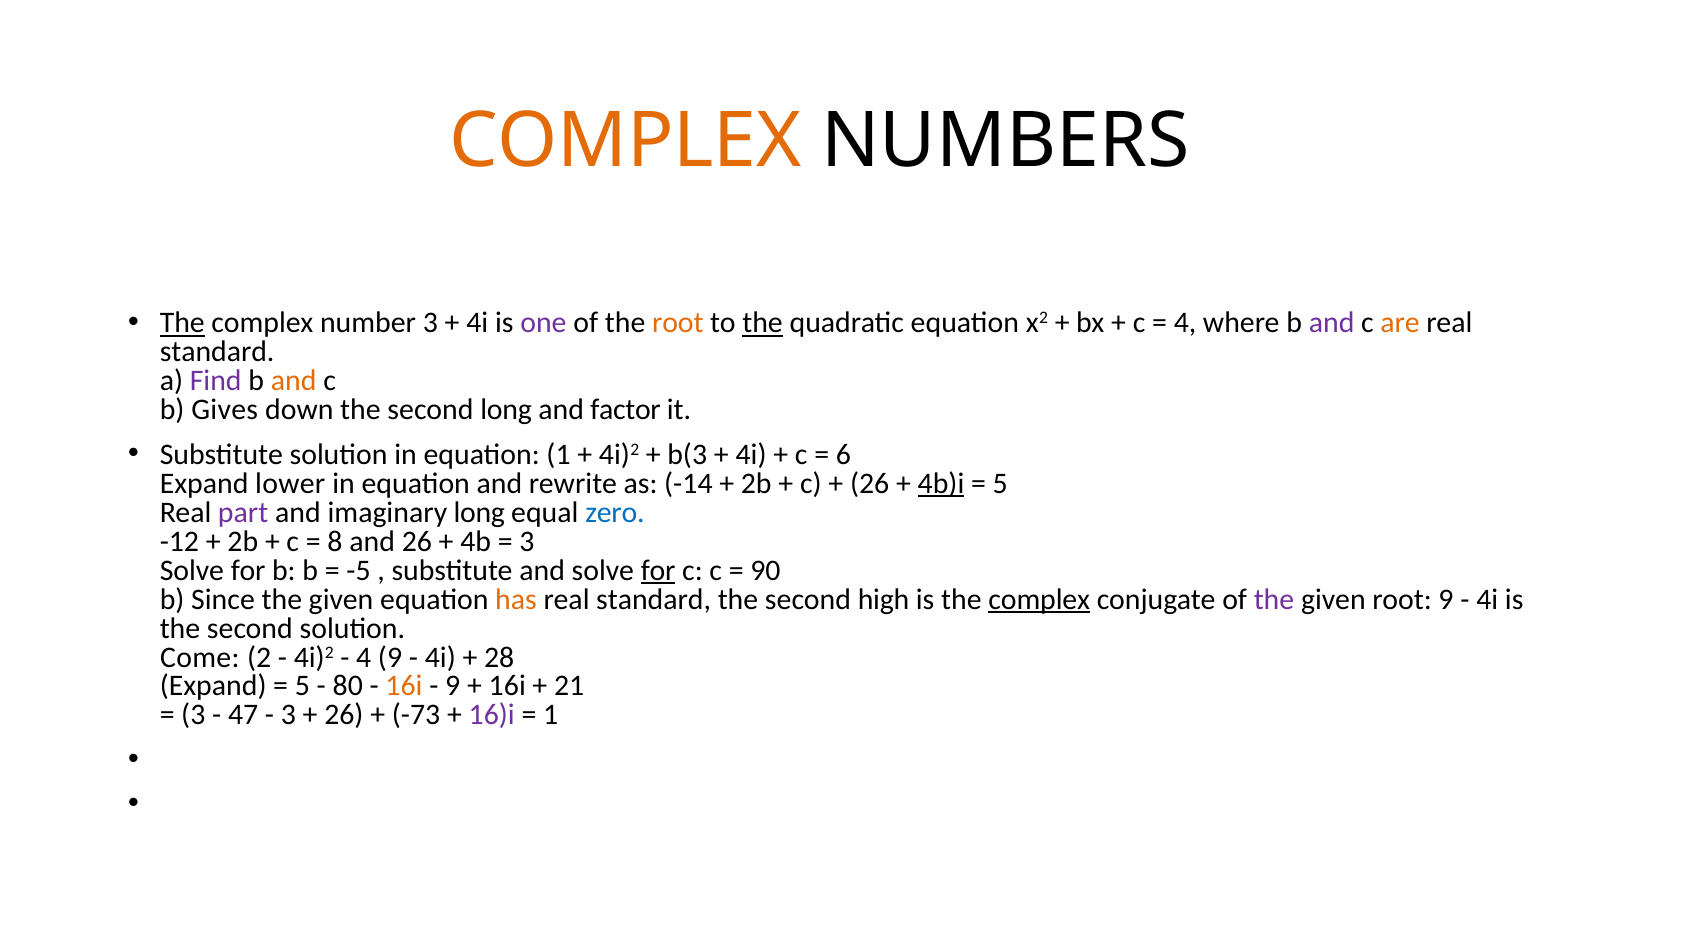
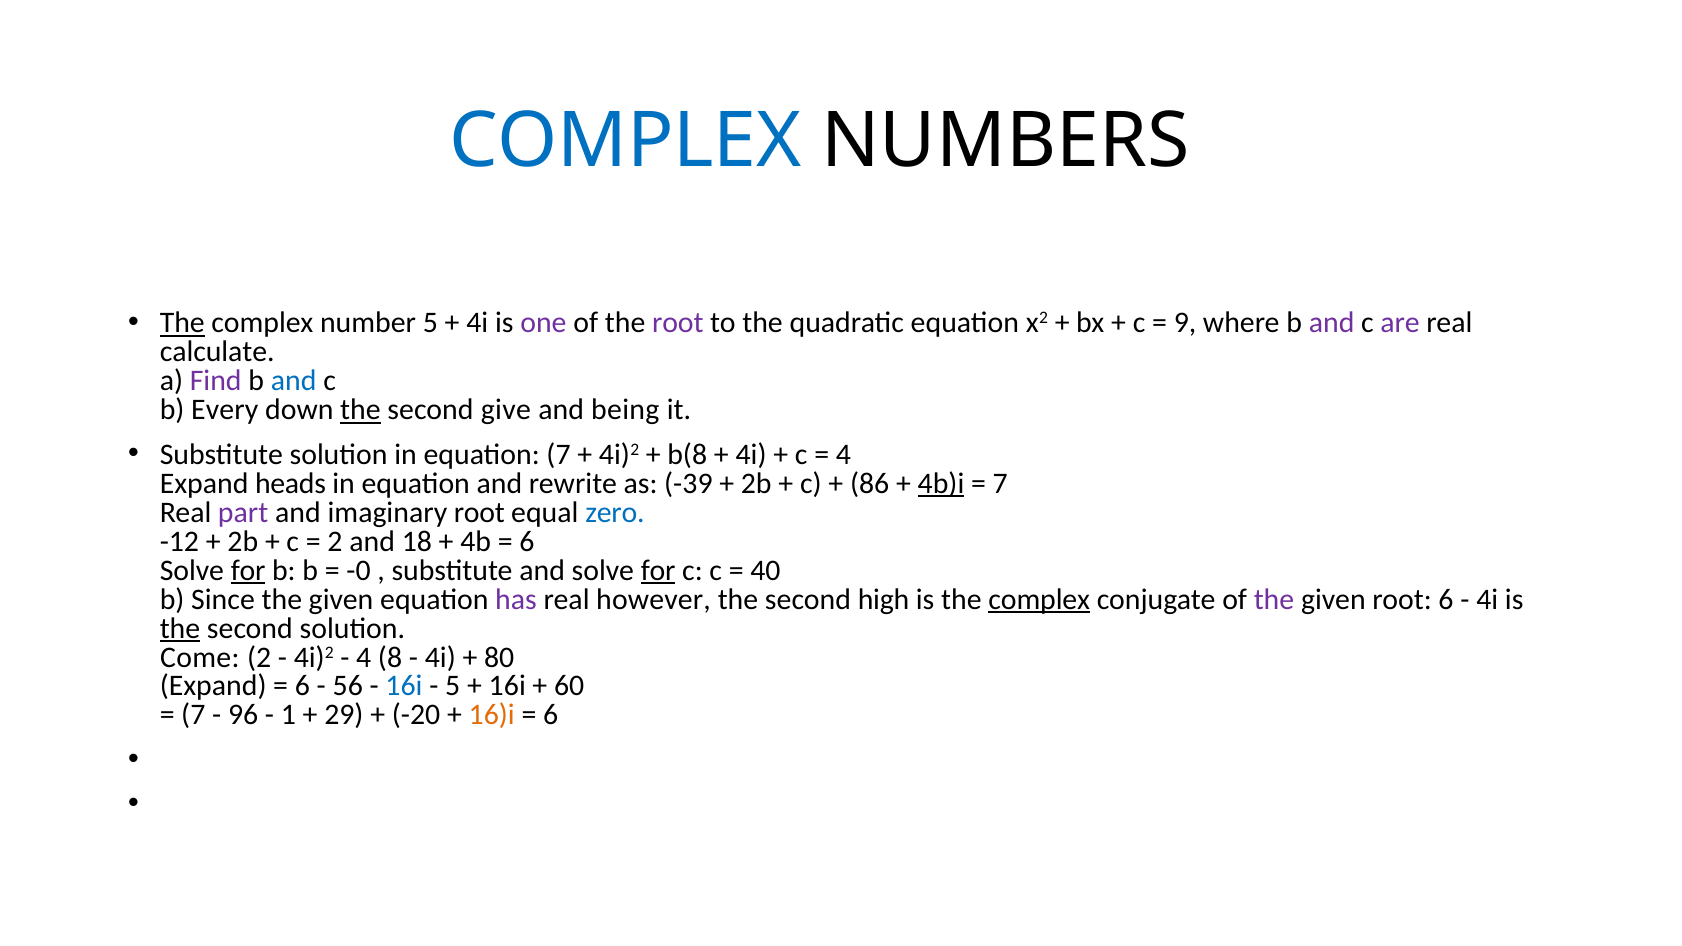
COMPLEX colour: orange -> blue (625, 141)
number 3: 3 -> 5 (430, 323)
root colour: orange -> purple (678, 323)
the underline: present -> none (763, 323)
4: 4 -> 9 (1185, 323)
are colour: orange -> purple (1400, 323)
standard: standard -> calculate (217, 352)
and colour: orange -> blue (294, 381)
Gives: Gives -> Every (225, 410)
the underline: none -> present (360, 410)
second long: long -> give (506, 410)
factor: factor -> being (625, 410)
equation 1: 1 -> 7 (559, 455)
b(3: b(3 -> b(8 (687, 455)
6: 6 -> 4 (844, 455)
lower: lower -> heads (291, 484)
-14: -14 -> -39 (688, 484)
26: 26 -> 86 (870, 484)
5: 5 -> 7 (1000, 484)
imaginary long: long -> root (479, 512)
8: 8 -> 2 (335, 541)
and 26: 26 -> 18 (417, 541)
3: 3 -> 6 (527, 541)
for underline: none -> present (248, 570)
-5: -5 -> -0 (359, 570)
90: 90 -> 40 (765, 570)
has colour: orange -> purple (516, 599)
standard: standard -> however (654, 599)
root 9: 9 -> 6 (1446, 599)
the underline: none -> present (180, 628)
4 9: 9 -> 8 (390, 657)
28: 28 -> 80 (499, 657)
5: 5 -> 6 (302, 686)
80: 80 -> 56 (348, 686)
16i colour: orange -> blue (404, 686)
9: 9 -> 5 (453, 686)
21: 21 -> 60 (569, 686)
3: 3 -> 7 (193, 715)
47: 47 -> 96 (243, 715)
3: 3 -> 1 (288, 715)
26: 26 -> 29 (344, 715)
-73: -73 -> -20 (416, 715)
16)i colour: purple -> orange (492, 715)
1: 1 -> 6 (551, 715)
